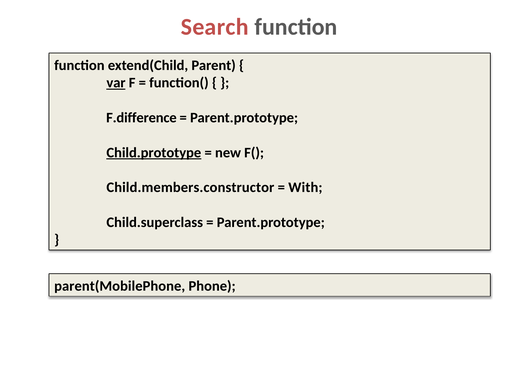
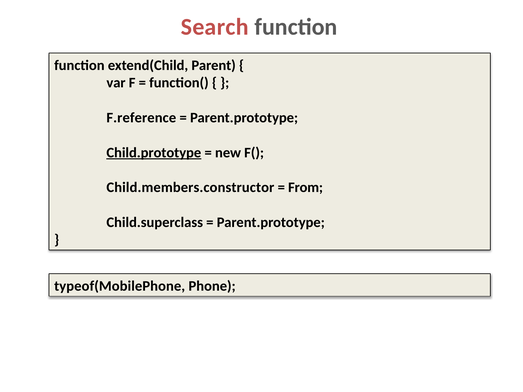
var underline: present -> none (116, 83)
F.difference: F.difference -> F.reference (141, 118)
With: With -> From (306, 188)
parent(MobilePhone: parent(MobilePhone -> typeof(MobilePhone (120, 286)
